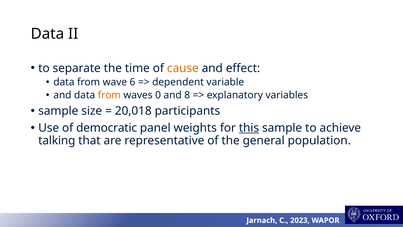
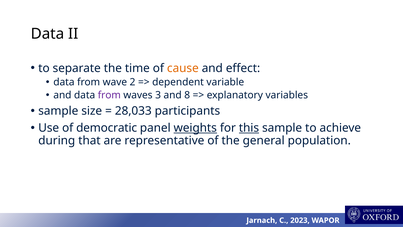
6: 6 -> 2 (133, 82)
from colour: orange -> purple (109, 95)
0: 0 -> 3 (158, 95)
20,018: 20,018 -> 28,033 (133, 111)
weights underline: none -> present (195, 128)
talking: talking -> during (57, 140)
